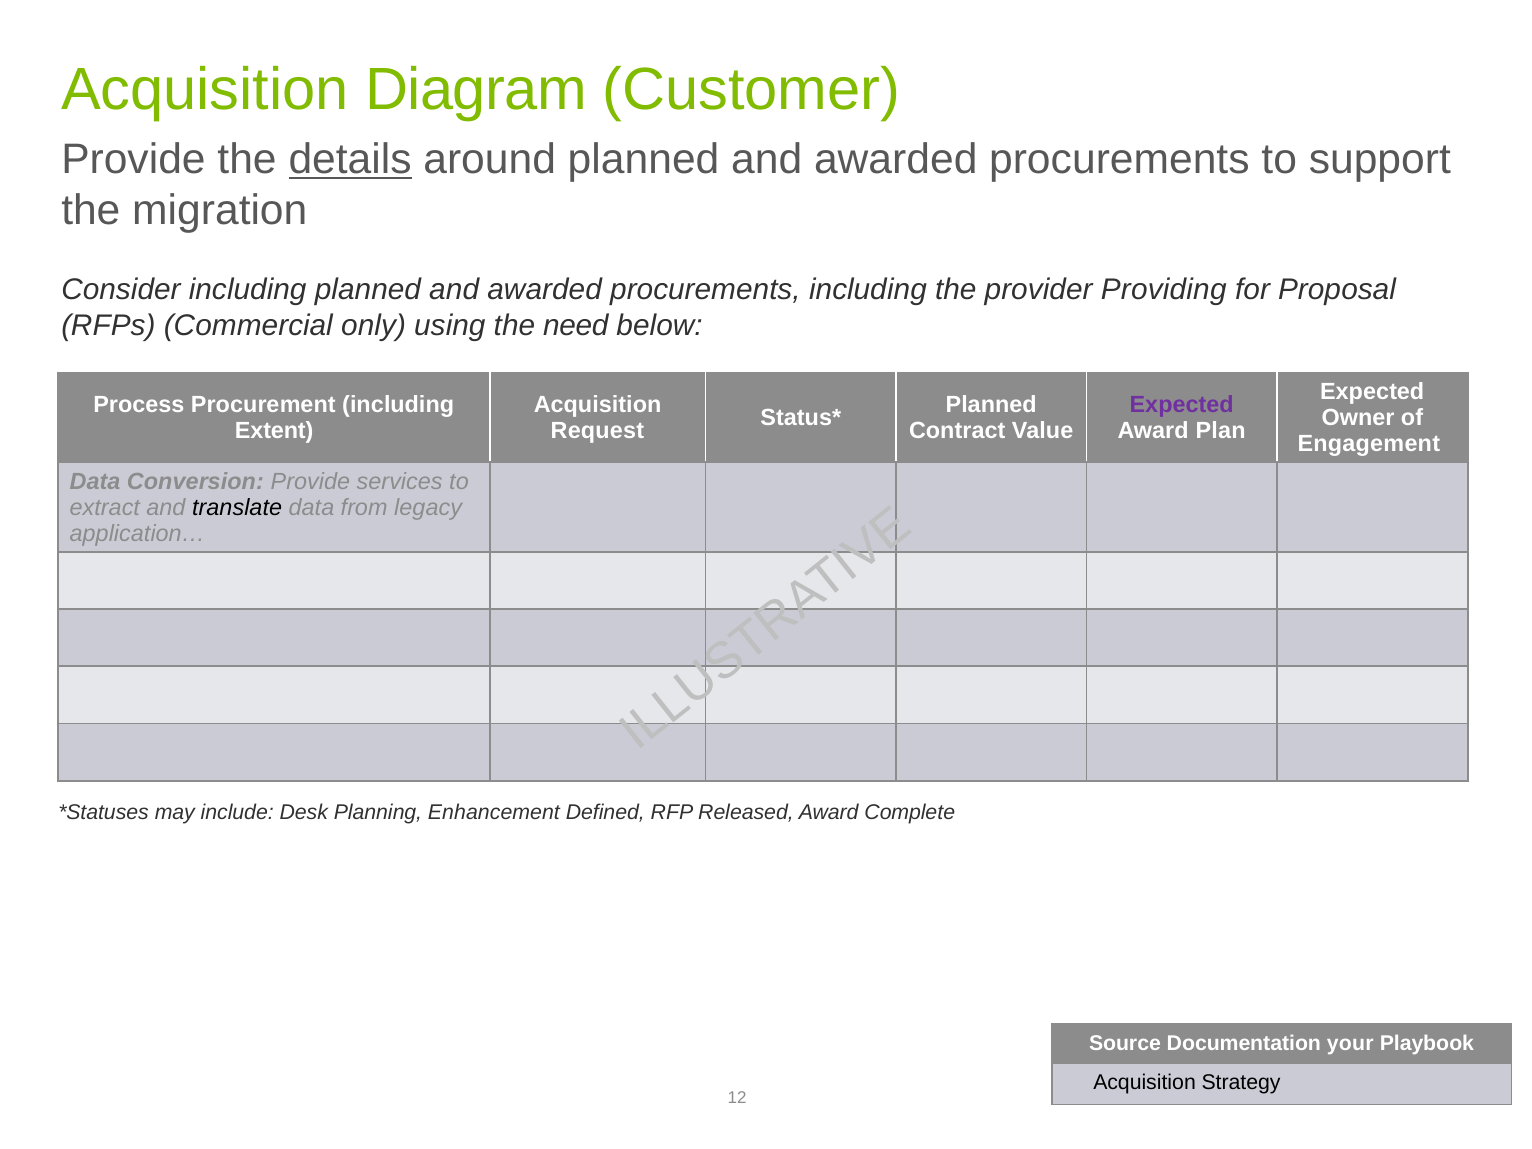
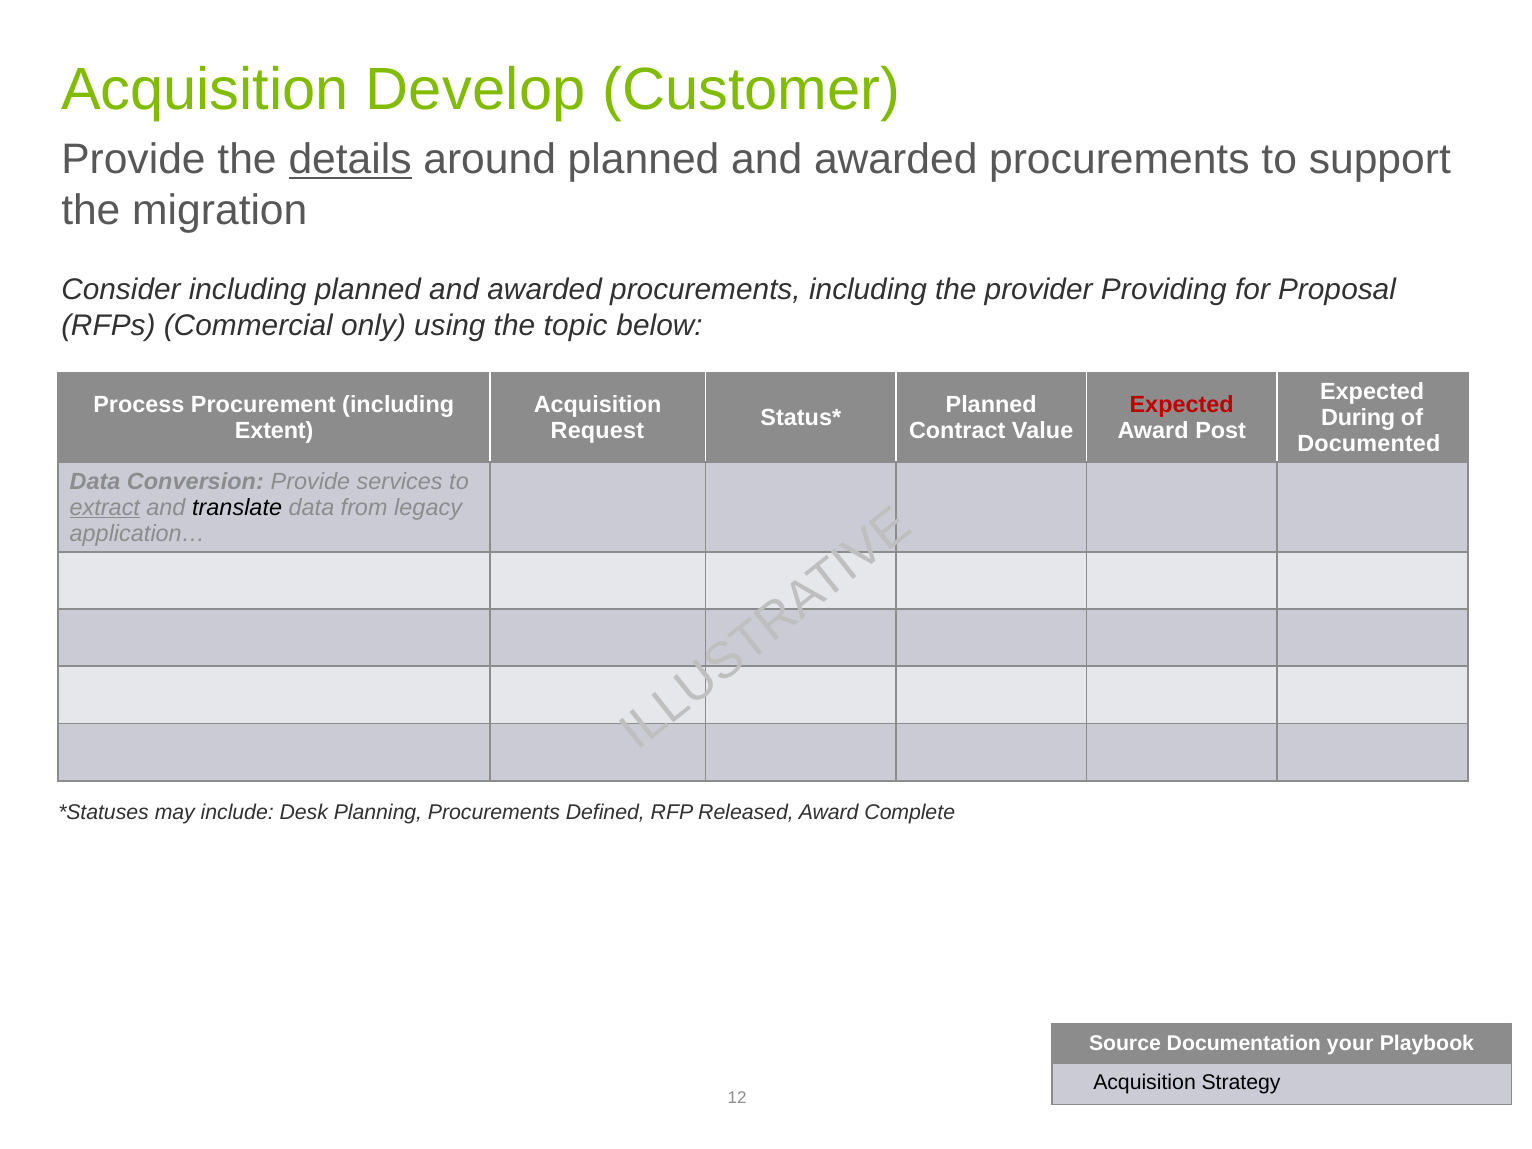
Diagram: Diagram -> Develop (476, 89)
need: need -> topic (576, 326)
Expected colour: purple -> red (1182, 405)
Owner: Owner -> During (1358, 418)
Plan: Plan -> Post (1221, 431)
Engagement: Engagement -> Documented (1369, 444)
extract underline: none -> present (105, 508)
Planning Enhancement: Enhancement -> Procurements (494, 812)
